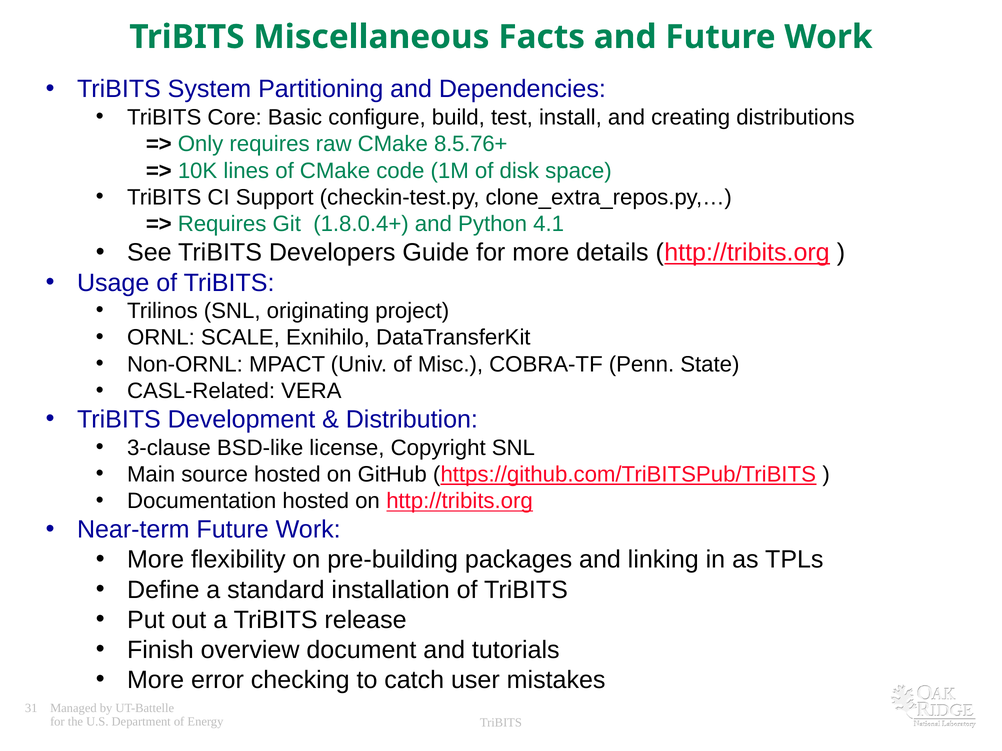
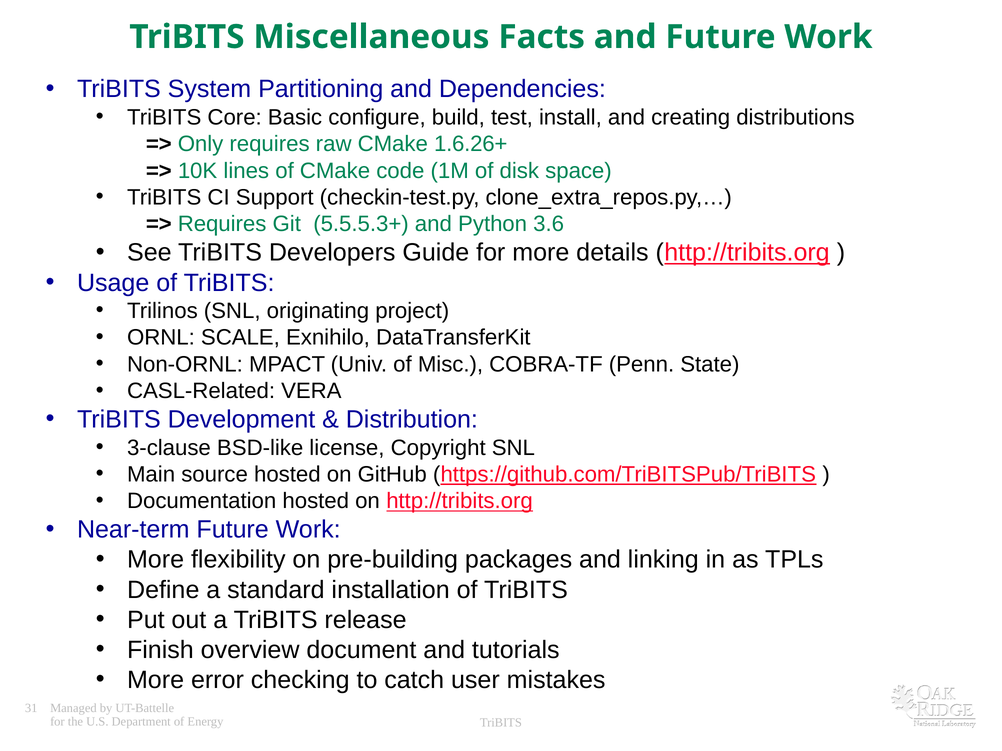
8.5.76+: 8.5.76+ -> 1.6.26+ (471, 144)
1.8.0.4+: 1.8.0.4+ -> 5.5.5.3+ (361, 224)
4.1: 4.1 -> 3.6 (549, 224)
